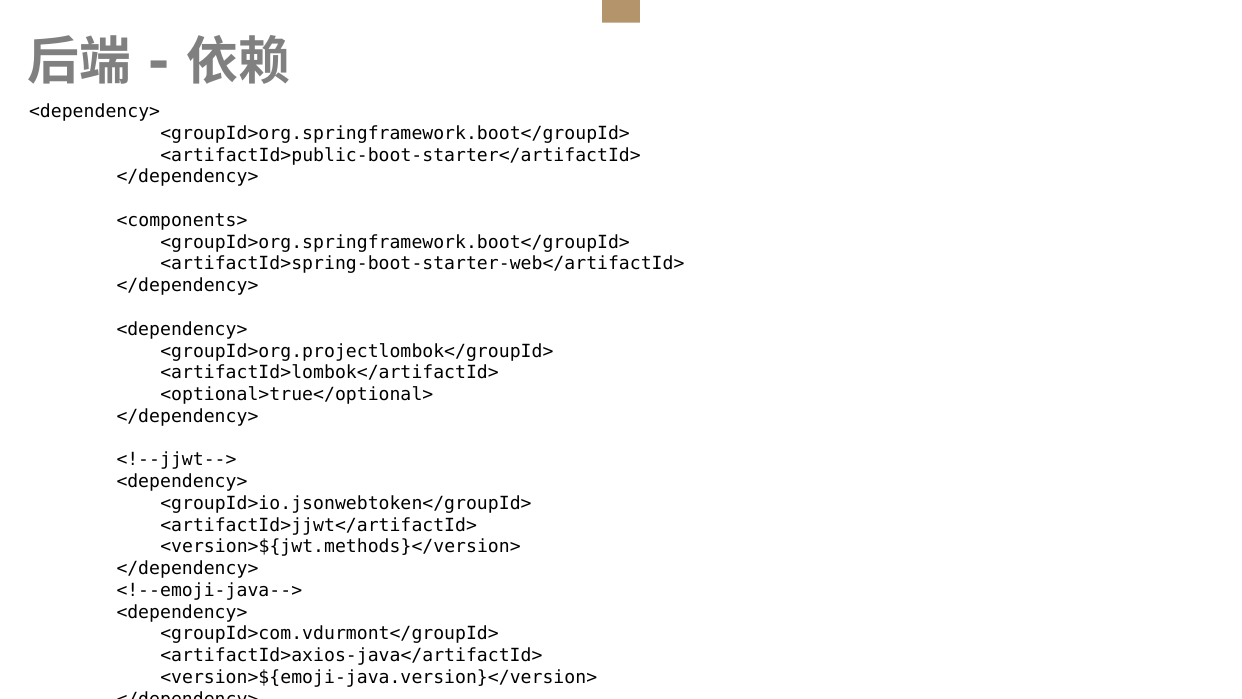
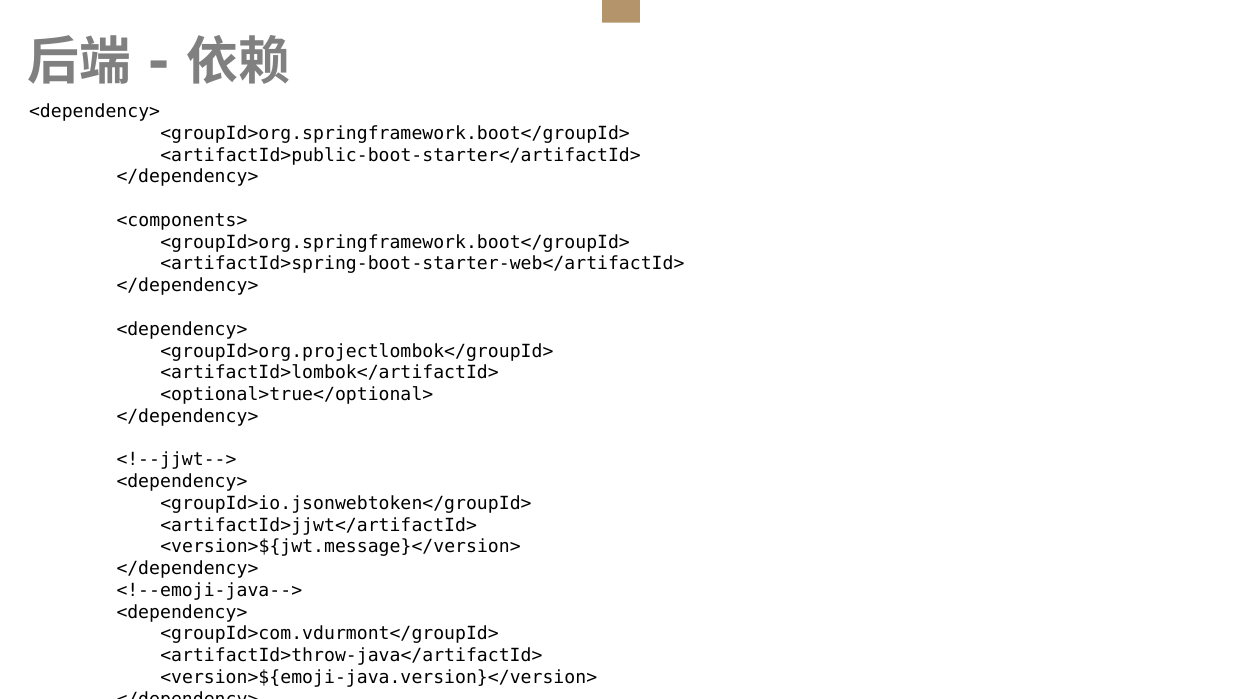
<version>${jwt.methods}</version>: <version>${jwt.methods}</version> -> <version>${jwt.message}</version> (341, 547)
<artifactId>axios-java</artifactId>: <artifactId>axios-java</artifactId> -> <artifactId>throw-java</artifactId> (351, 655)
